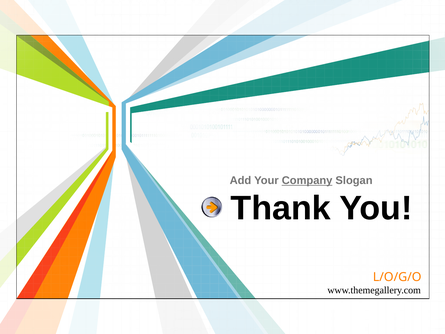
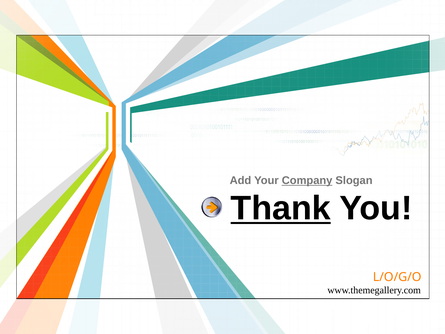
Thank underline: none -> present (281, 208)
